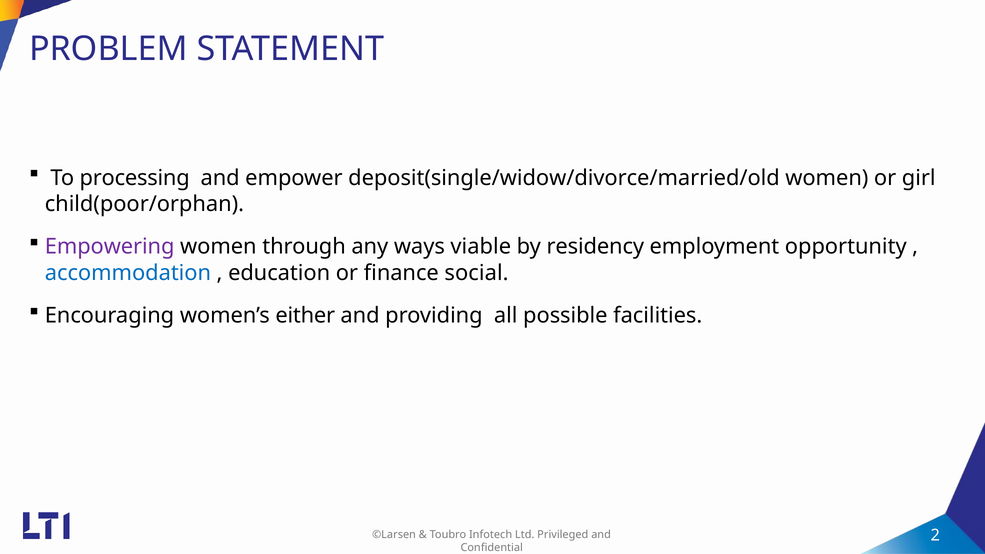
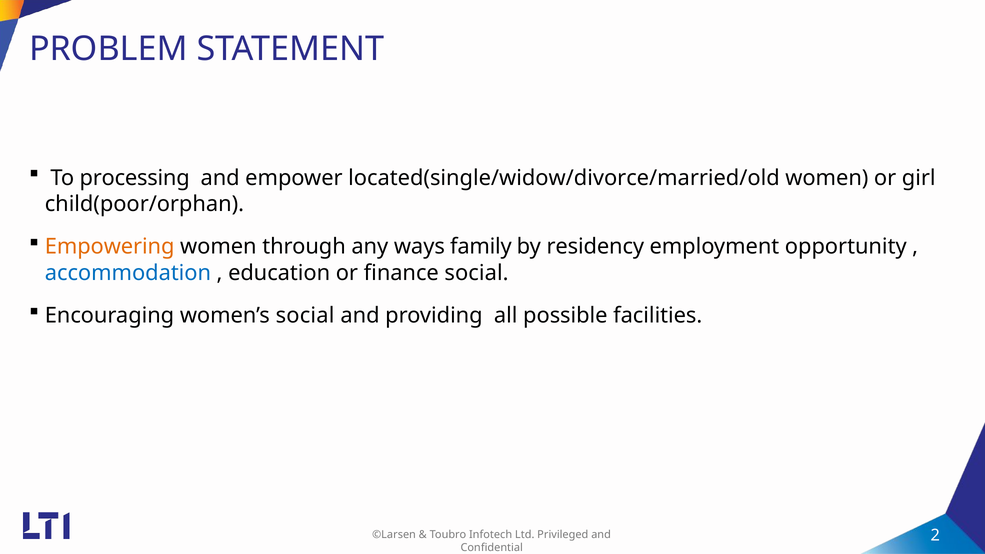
deposit(single/widow/divorce/married/old: deposit(single/widow/divorce/married/old -> located(single/widow/divorce/married/old (564, 178)
Empowering colour: purple -> orange (110, 247)
viable: viable -> family (481, 247)
women’s either: either -> social (305, 316)
